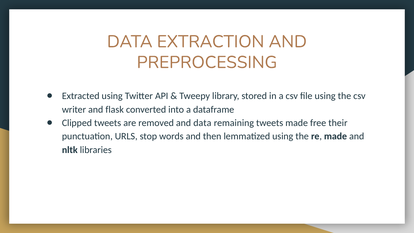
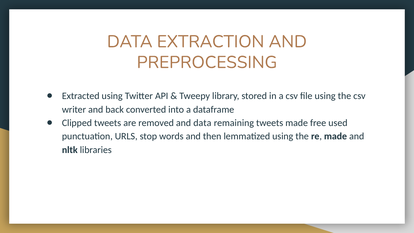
flask: flask -> back (115, 109)
their: their -> used (338, 123)
